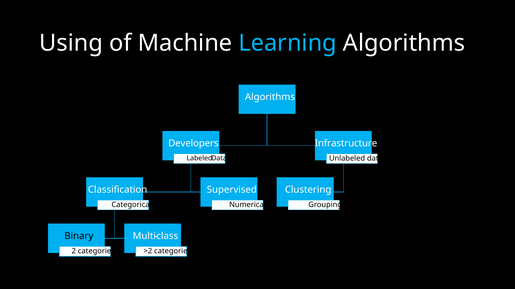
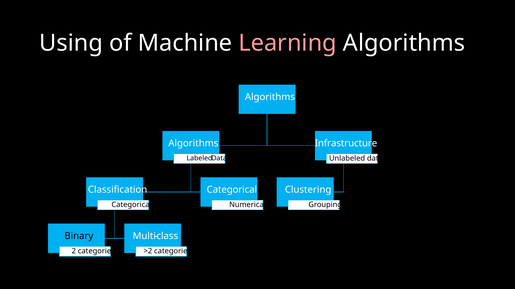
Learning colour: light blue -> pink (288, 43)
Developers: Developers -> Algorithms (193, 144)
Supervised: Supervised -> Categorical (232, 190)
